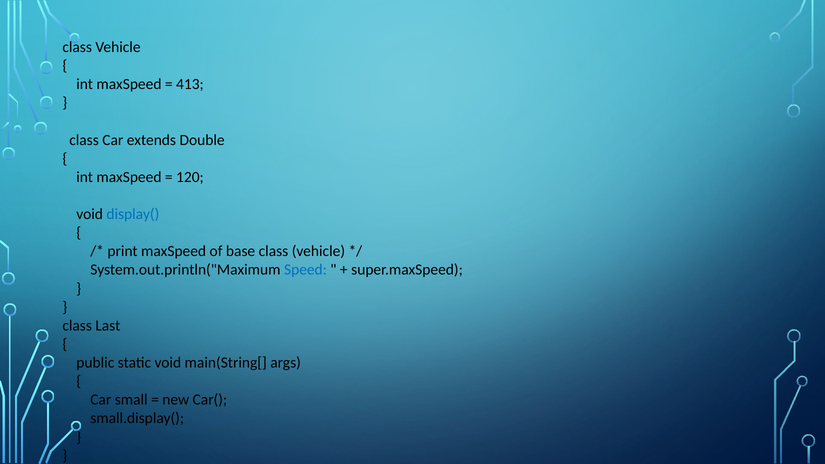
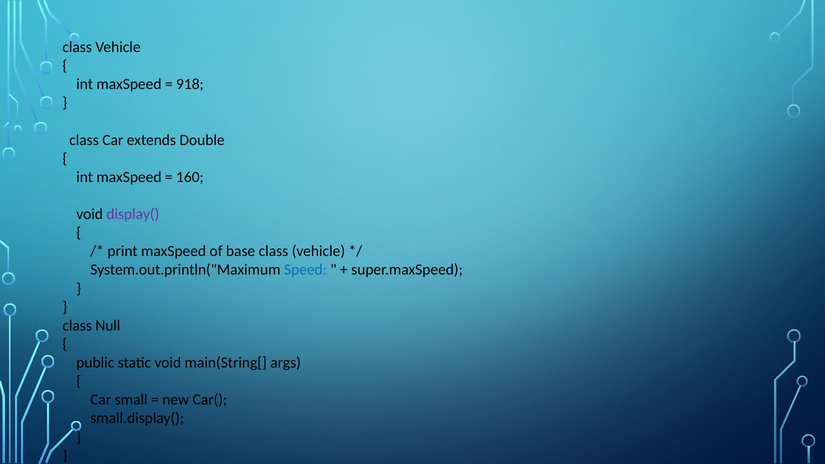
413: 413 -> 918 (190, 84)
120: 120 -> 160 (190, 177)
display( colour: blue -> purple (133, 214)
Last: Last -> Null (108, 326)
